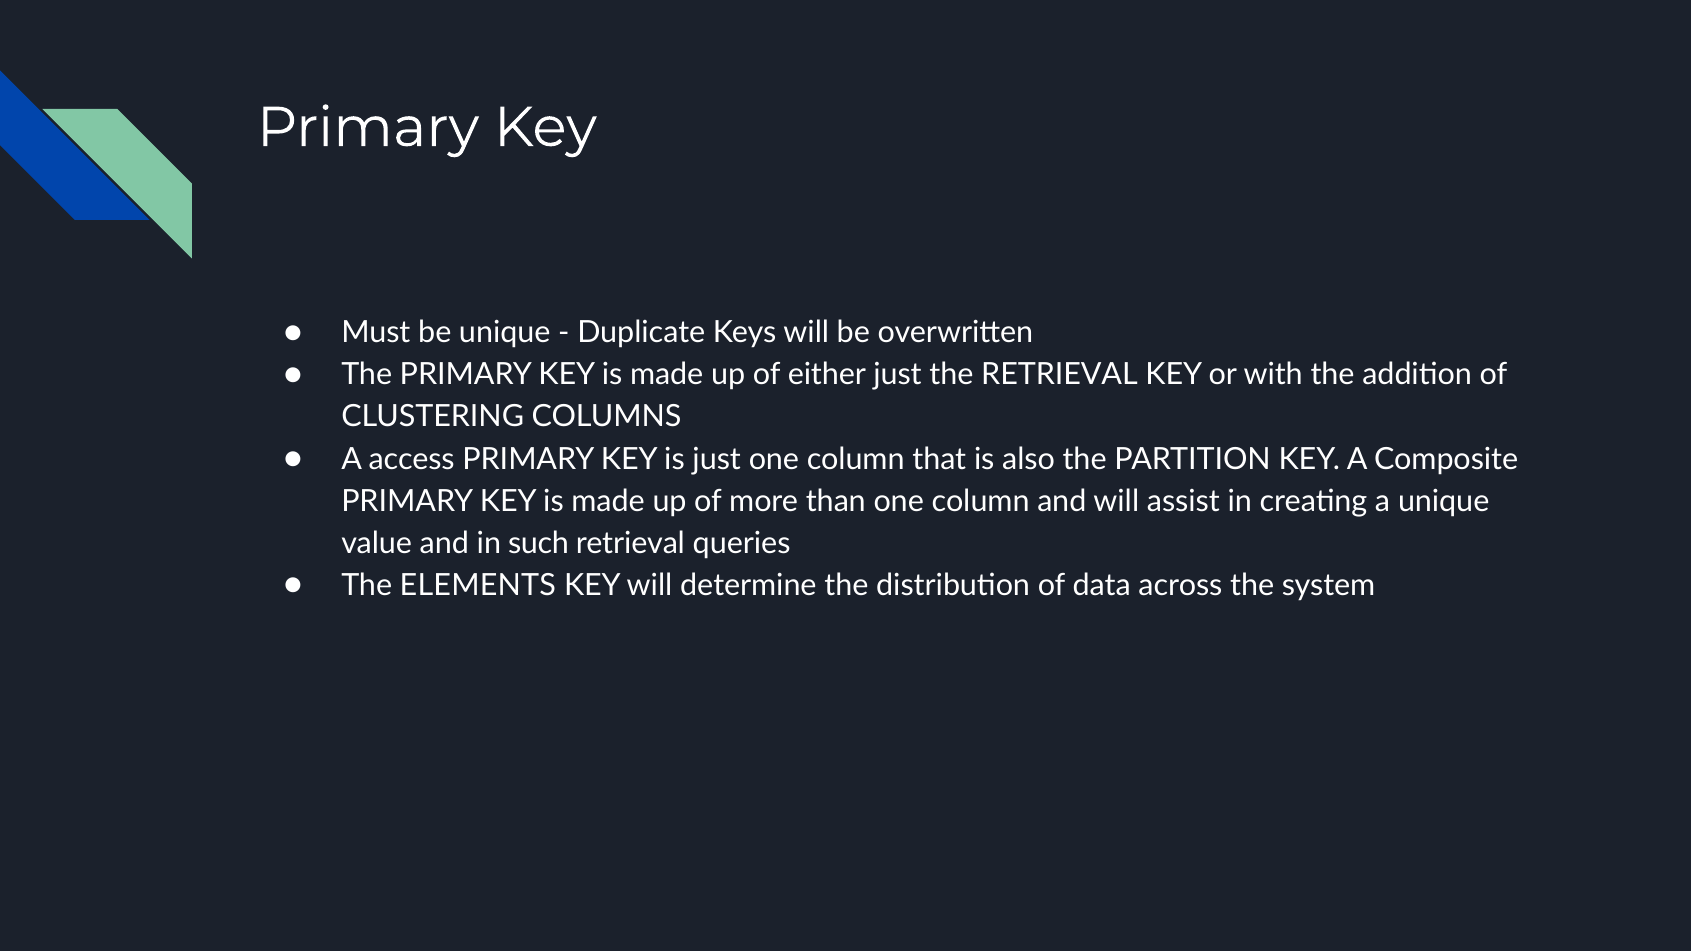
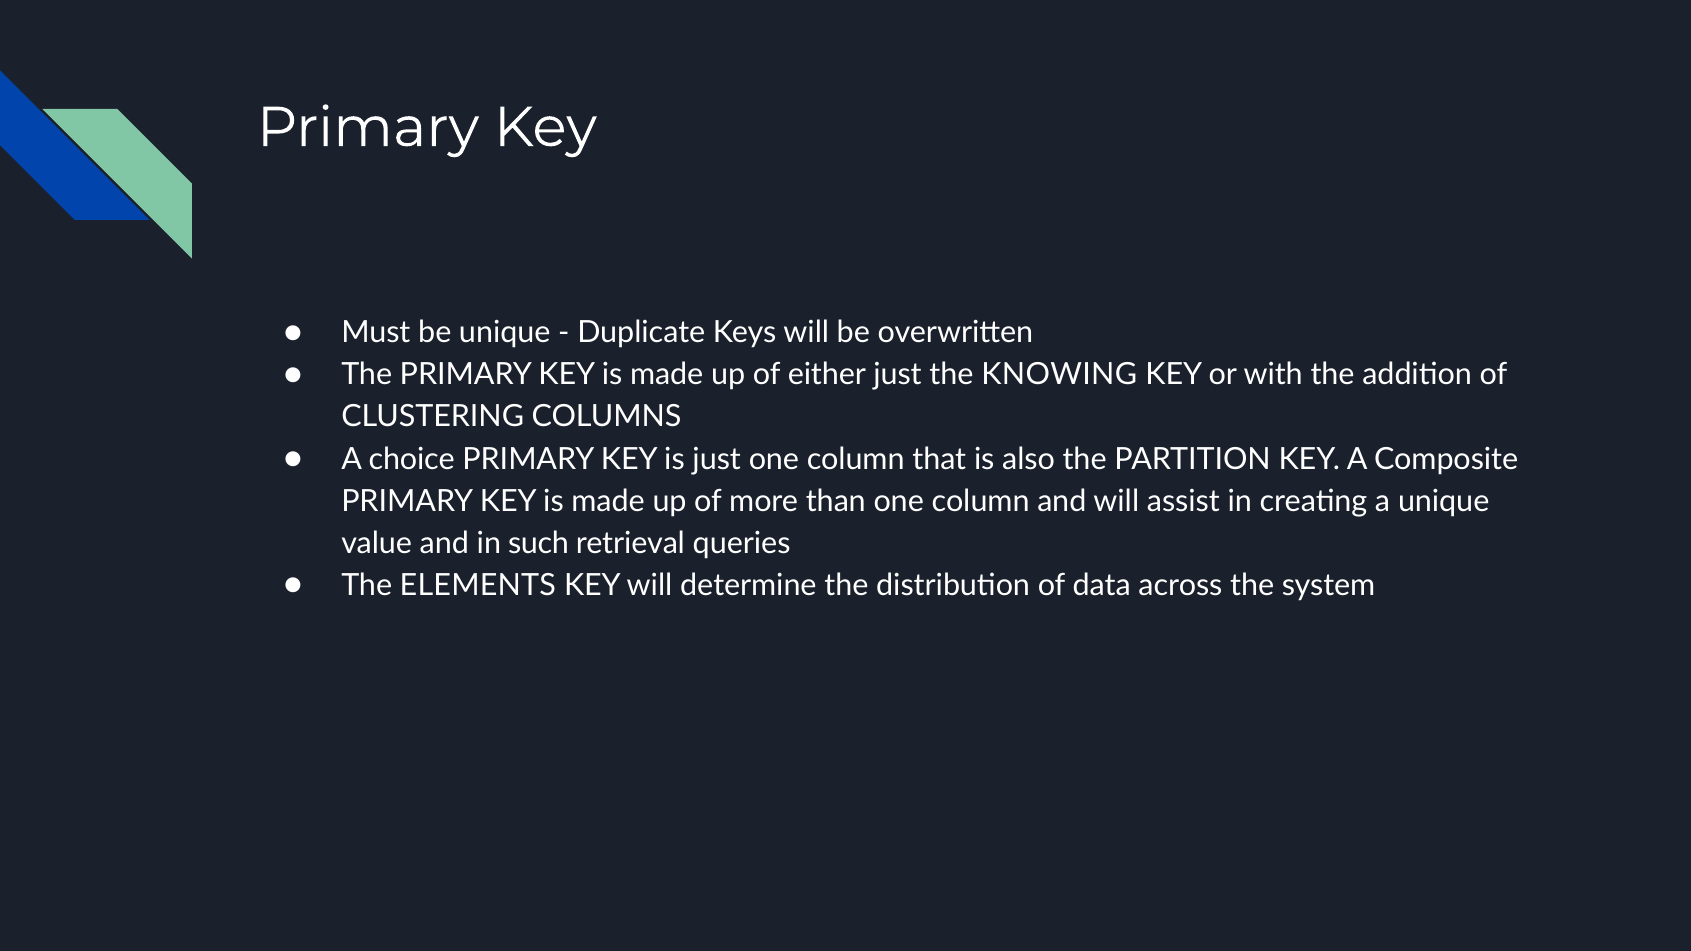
the RETRIEVAL: RETRIEVAL -> KNOWING (1059, 375)
access: access -> choice (412, 459)
